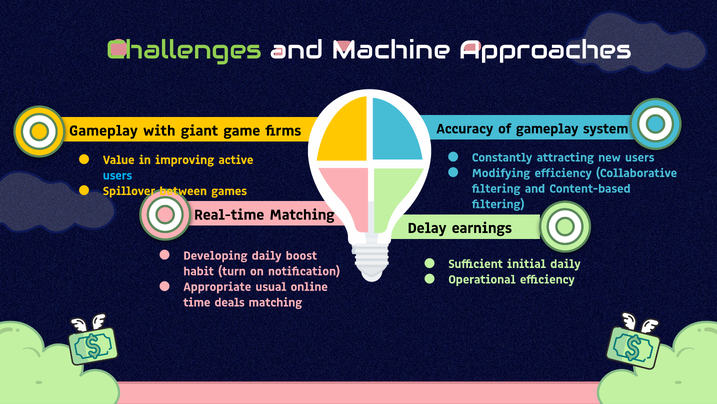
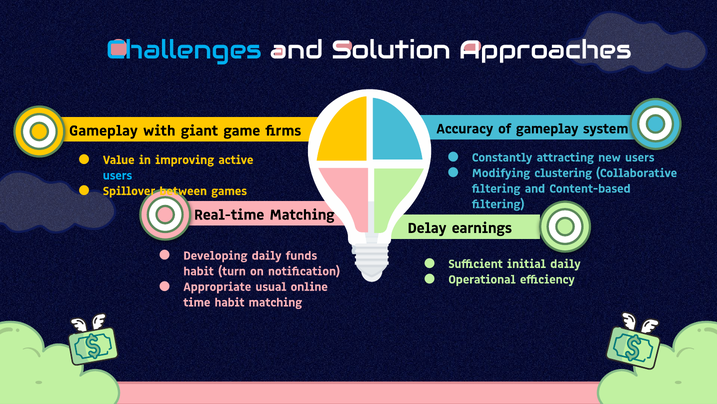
Challenges colour: light green -> light blue (184, 50)
Machine: Machine -> Solution (391, 50)
Modifying efficiency: efficiency -> clustering (563, 172)
boost: boost -> funds (301, 255)
time deals: deals -> habit (230, 302)
